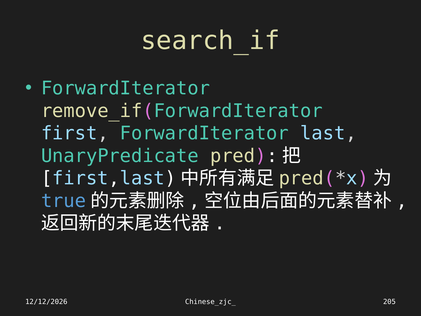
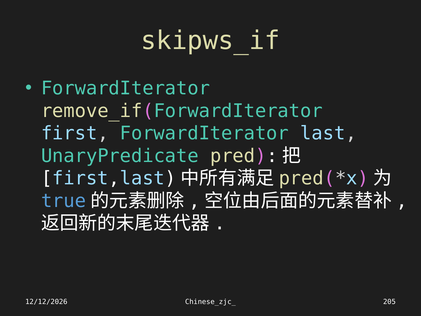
search_if: search_if -> skipws_if (210, 41)
